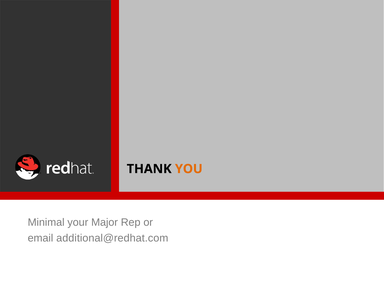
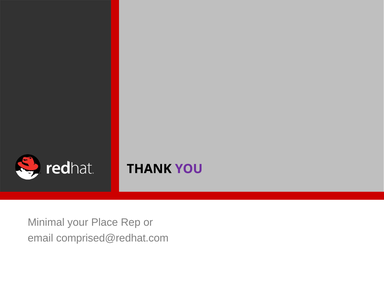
YOU colour: orange -> purple (189, 169)
Major: Major -> Place (105, 222)
additional@redhat.com: additional@redhat.com -> comprised@redhat.com (112, 238)
